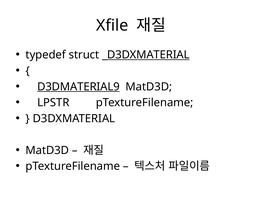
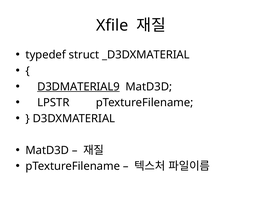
_D3DXMATERIAL underline: present -> none (146, 55)
